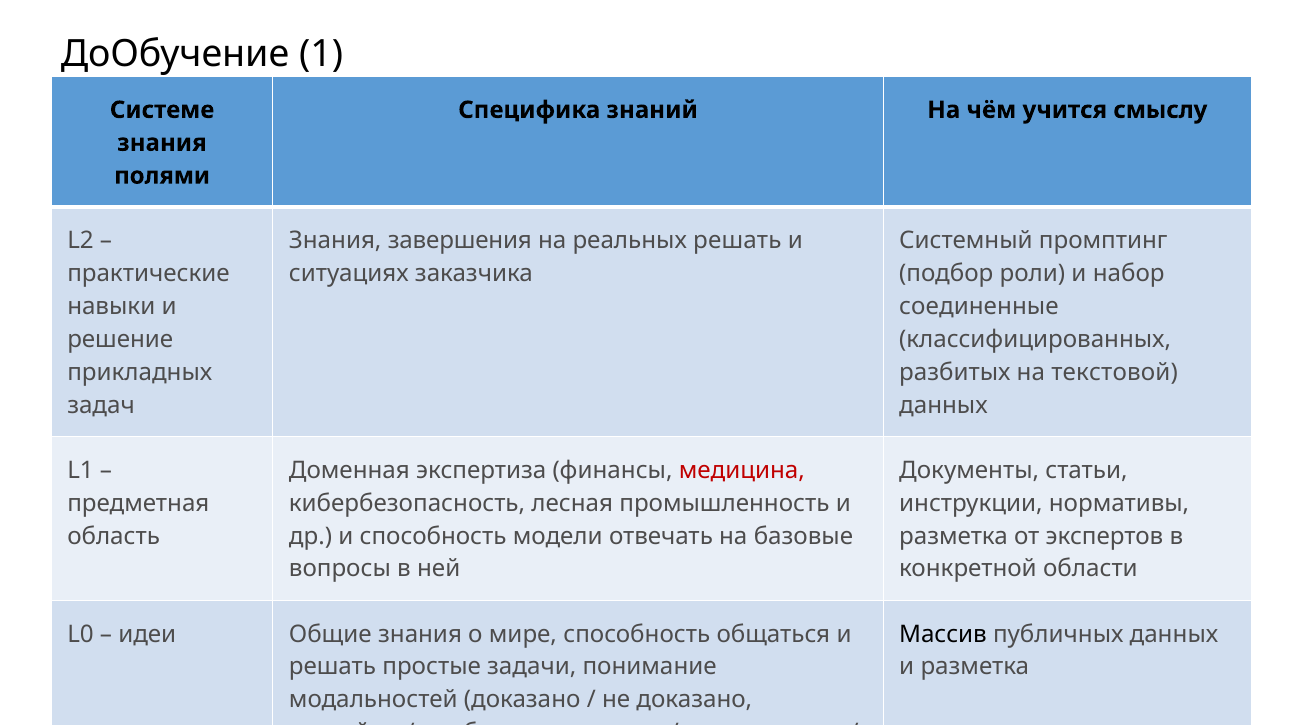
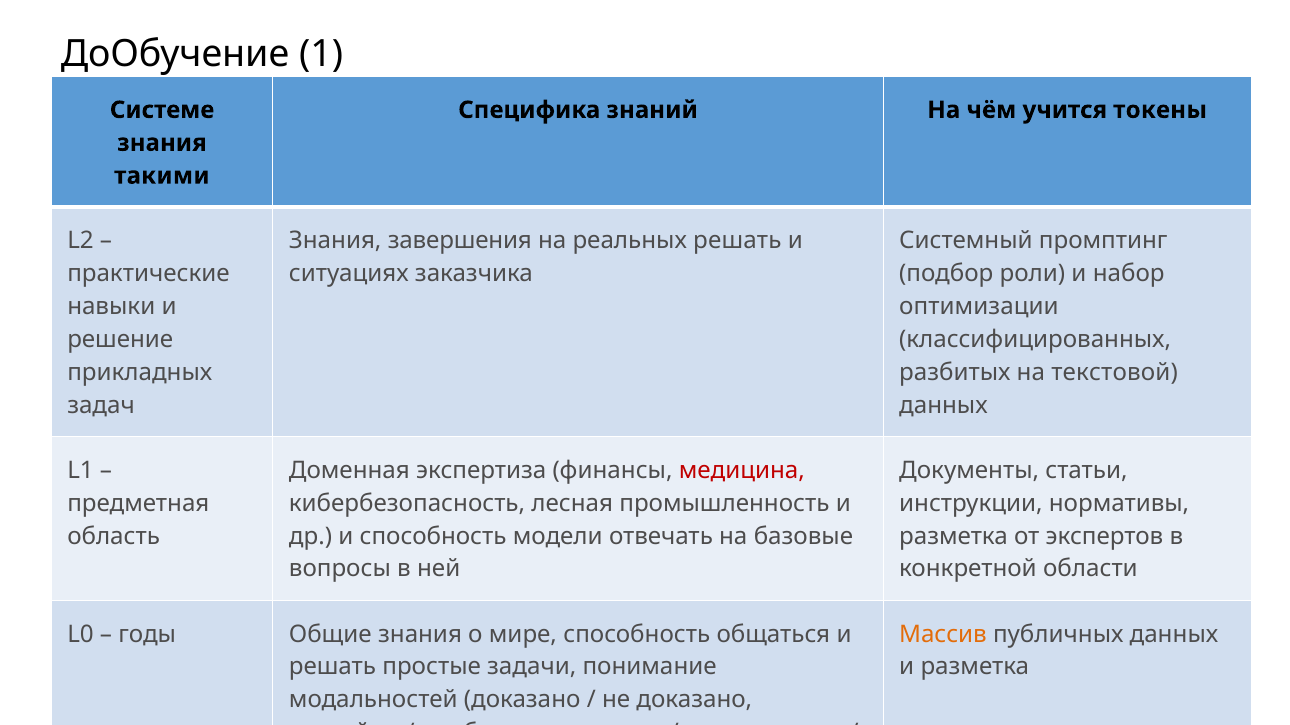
смыслу: смыслу -> токены (1160, 110)
полями: полями -> такими (162, 176)
соединенные: соединенные -> оптимизации (979, 307)
идеи: идеи -> годы (147, 635)
Массив colour: black -> orange (943, 635)
